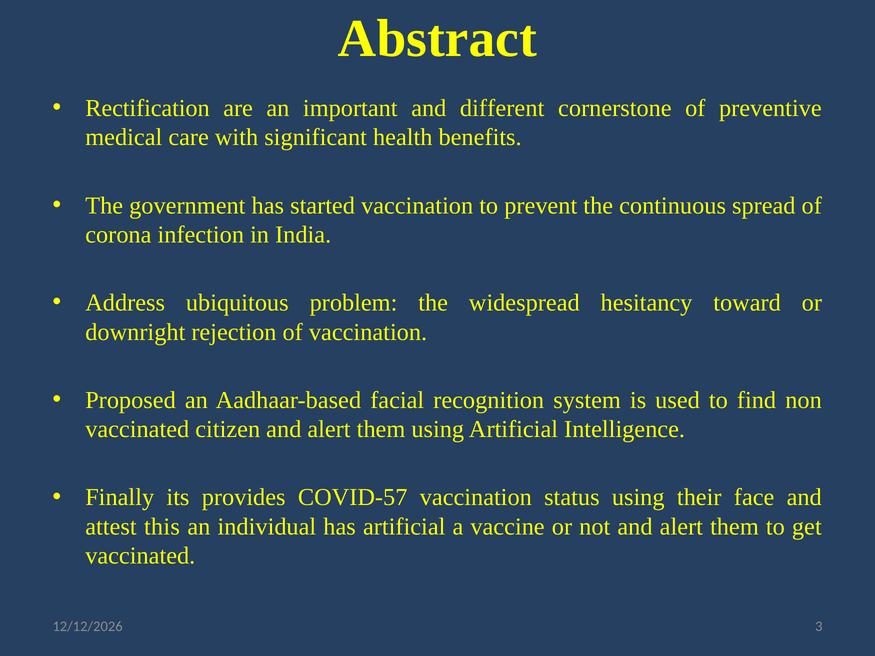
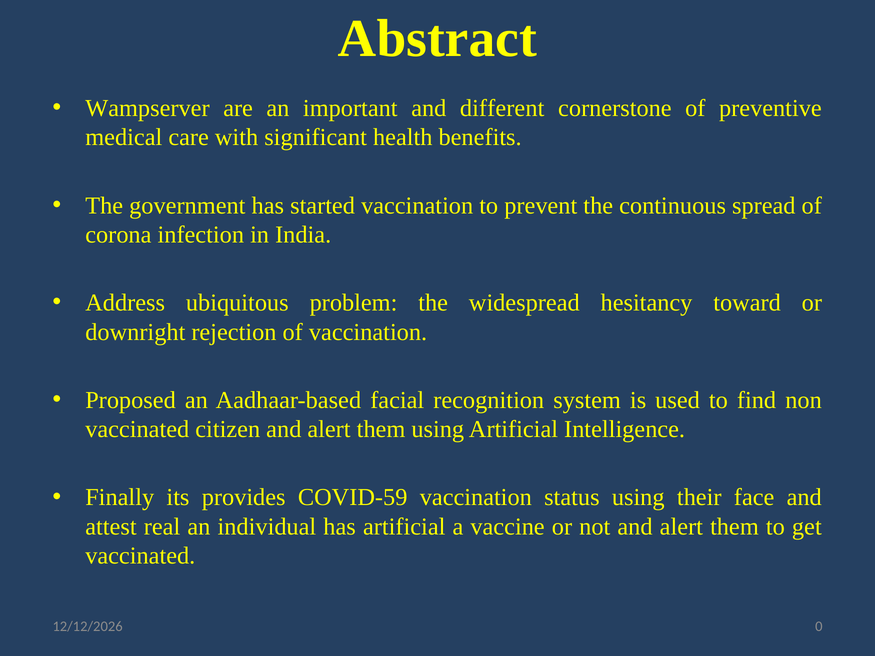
Rectification: Rectification -> Wampserver (147, 108)
COVID-57: COVID-57 -> COVID-59 (353, 498)
this: this -> real (162, 527)
3: 3 -> 0 (819, 627)
